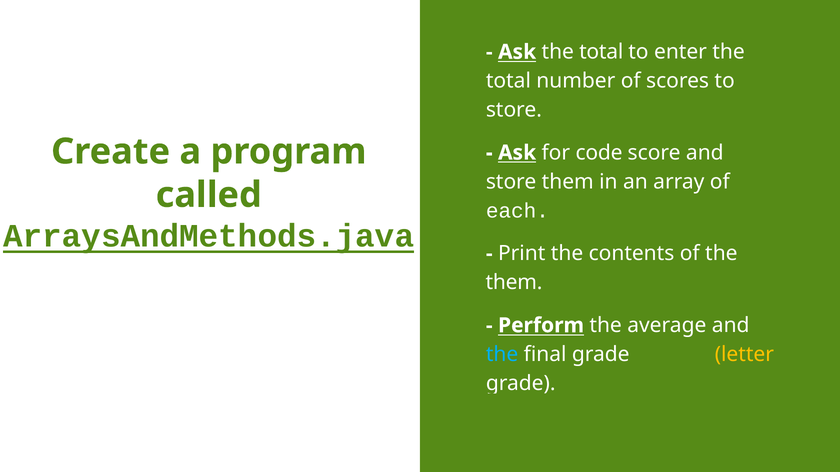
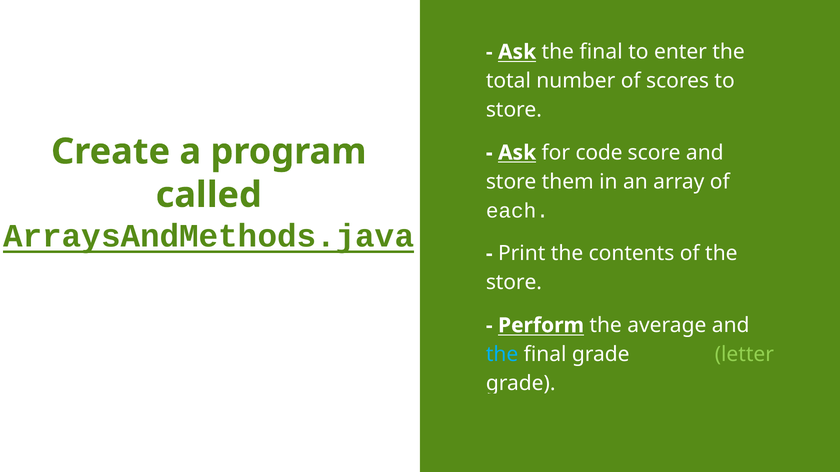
Ask the total: total -> final (601, 52)
them: them -> store (514, 283)
letter colour: yellow -> light green (744, 355)
